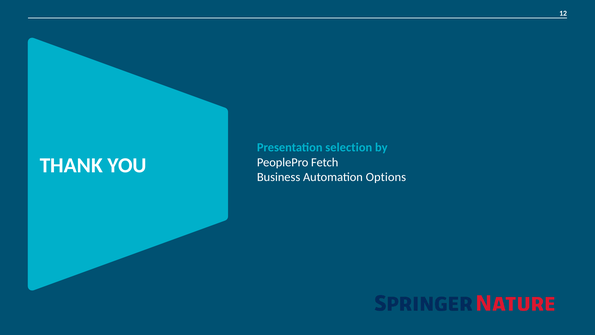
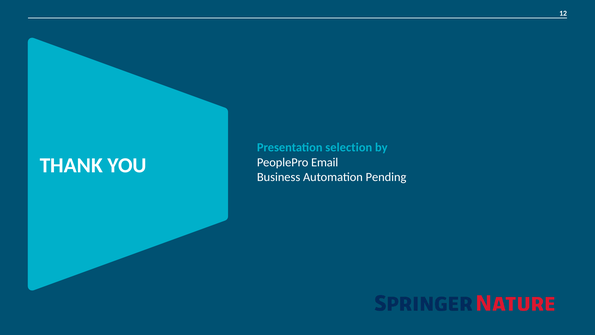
Fetch: Fetch -> Email (325, 162)
Options: Options -> Pending (386, 177)
